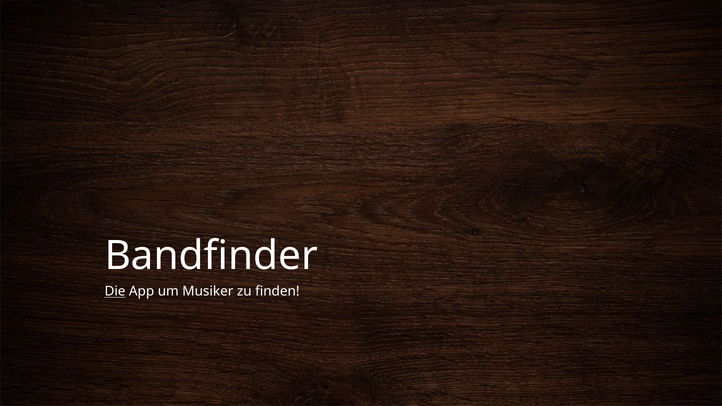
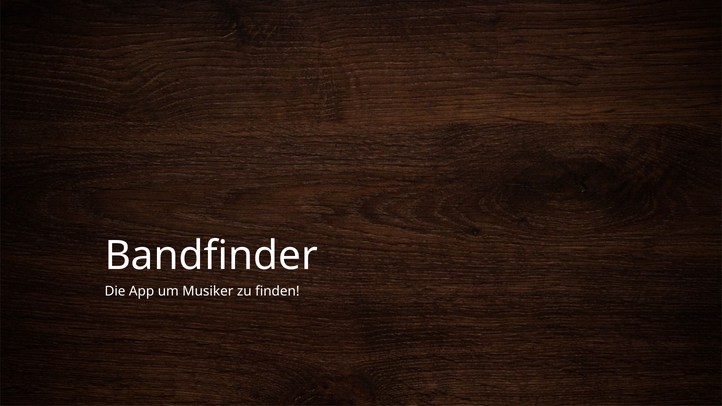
Die underline: present -> none (115, 292)
